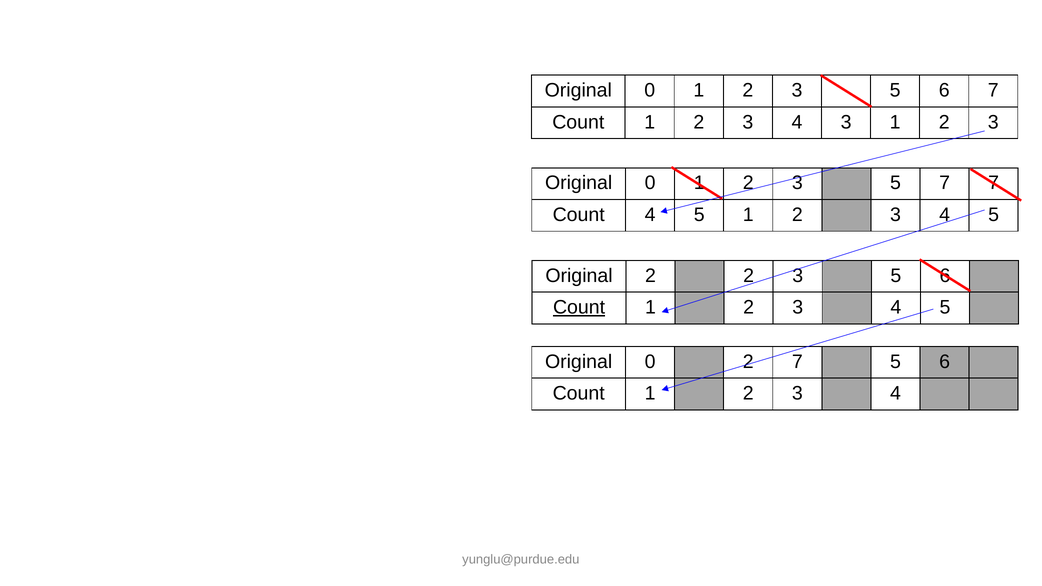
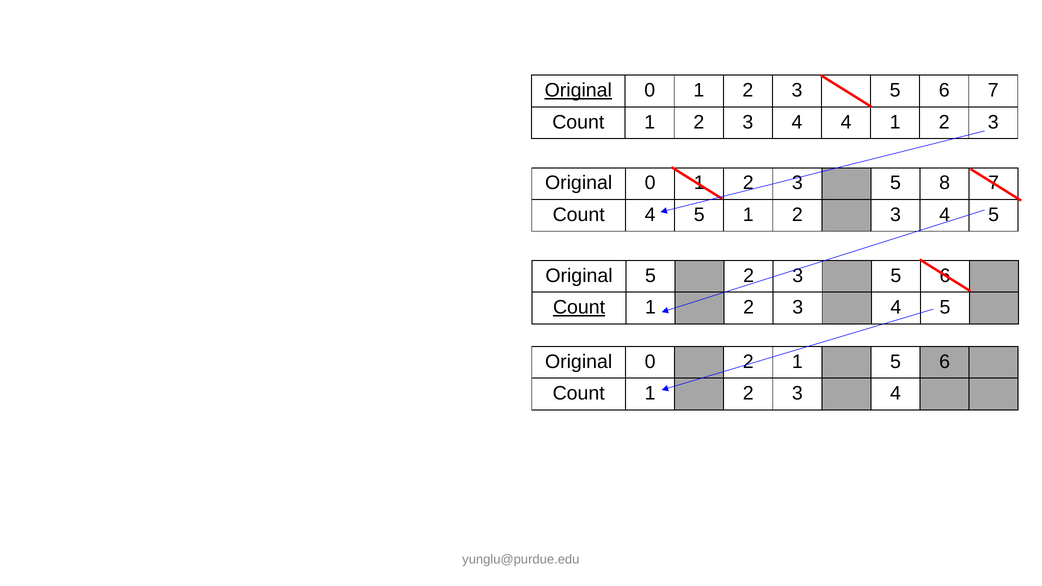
Original underline: none -> present (578, 90)
4 3: 3 -> 4 (846, 122)
5 7: 7 -> 8 (945, 183)
Original 2: 2 -> 5 (651, 276)
2 7: 7 -> 1 (797, 362)
